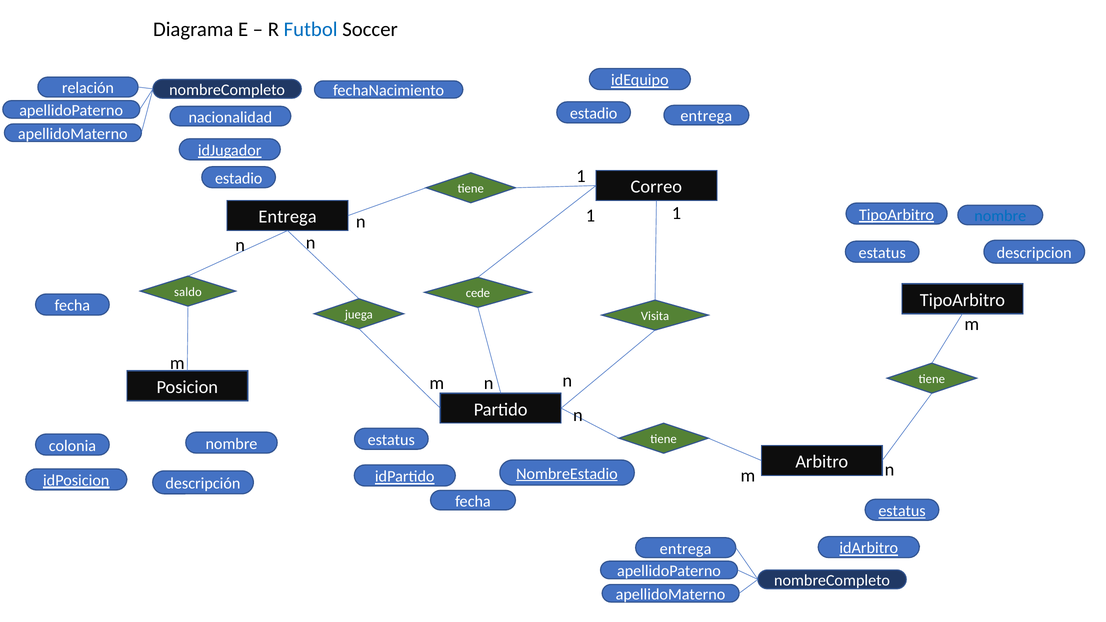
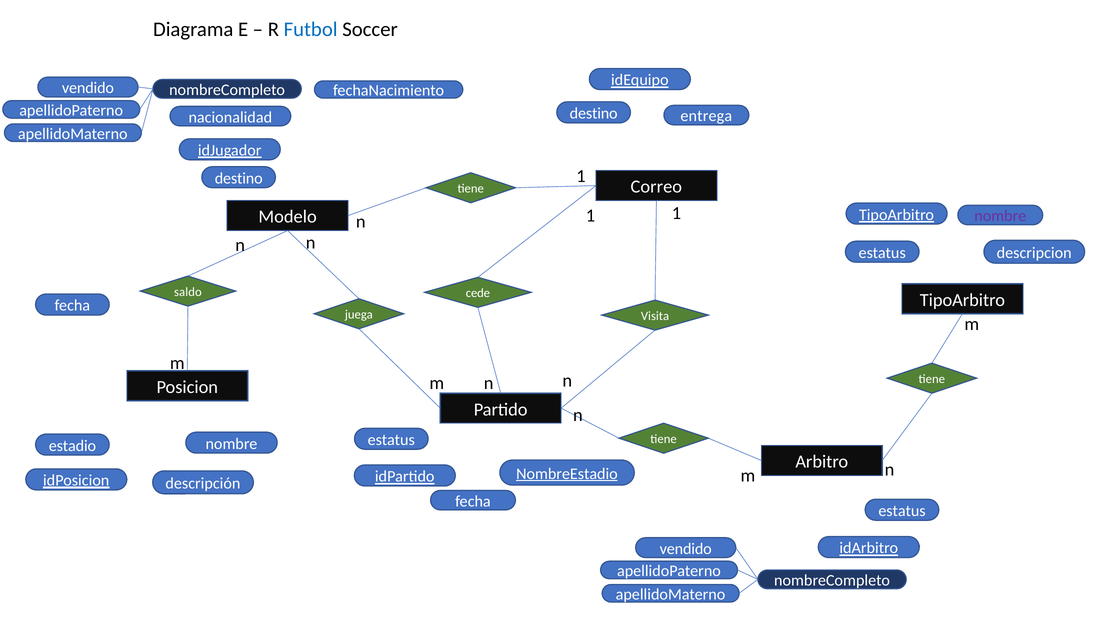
relación: relación -> vendido (88, 88)
estadio: estadio -> destino (594, 113)
estadio: estadio -> destino (239, 178)
Entrega: Entrega -> Modelo (288, 217)
nombre colour: blue -> purple (1000, 216)
colonia: colonia -> estadio (72, 446)
estatus underline: present -> none (902, 511)
entrega: entrega -> vendido (686, 549)
